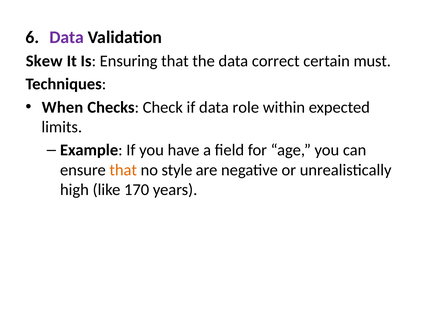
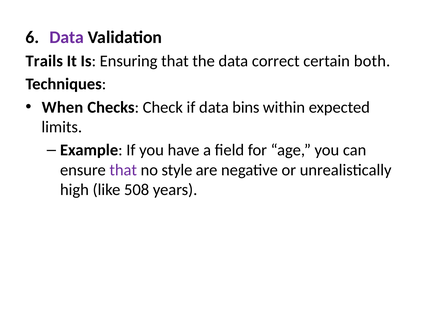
Skew: Skew -> Trails (44, 61)
must: must -> both (372, 61)
role: role -> bins (246, 107)
that colour: orange -> purple (123, 170)
170: 170 -> 508 (137, 190)
